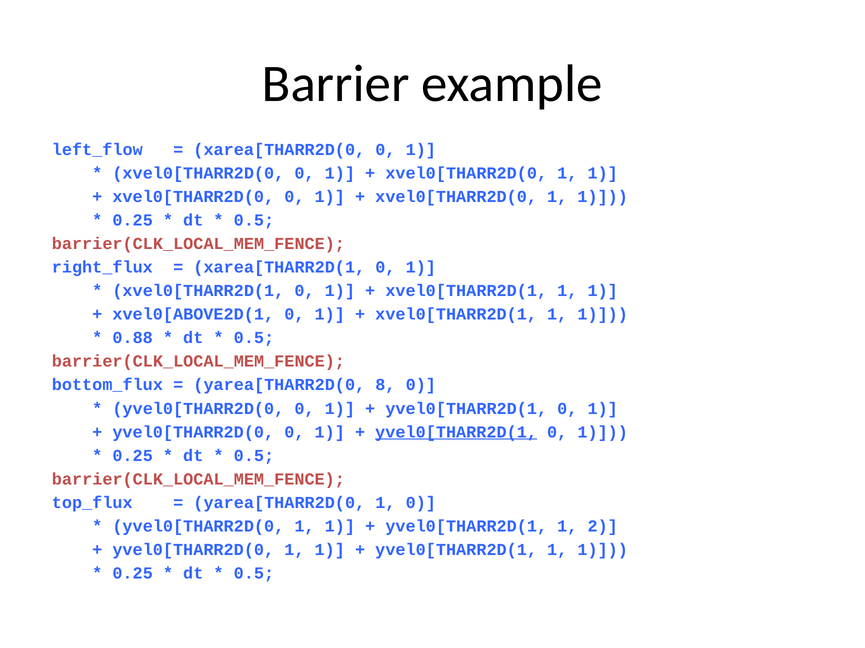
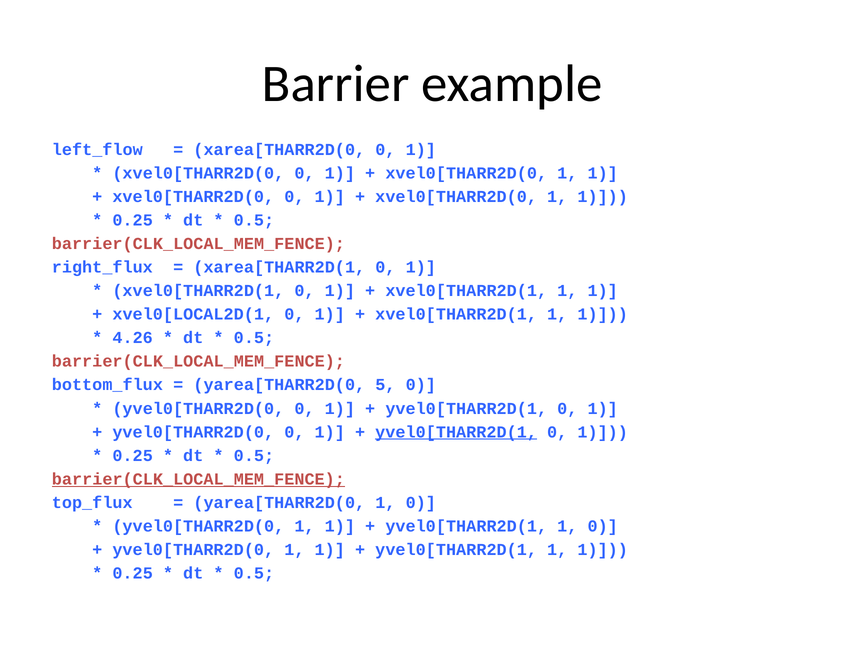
xvel0[ABOVE2D(1: xvel0[ABOVE2D(1 -> xvel0[LOCAL2D(1 (193, 315)
0.88: 0.88 -> 4.26 (133, 338)
8: 8 -> 5 (385, 385)
barrier(CLK_LOCAL_MEM_FENCE underline: none -> present (198, 480)
yvel0[THARR2D(1 1 2: 2 -> 0 (603, 527)
